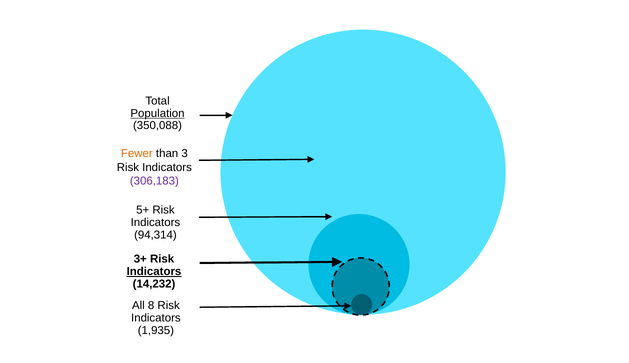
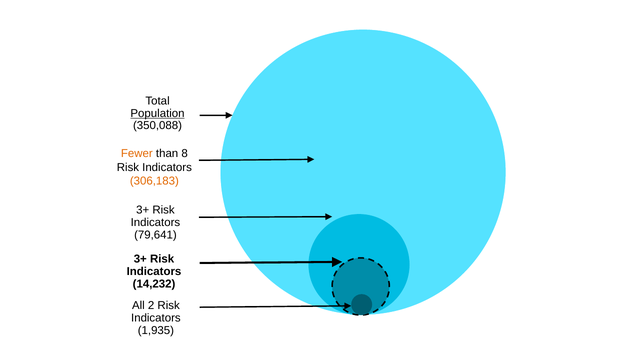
3: 3 -> 8 (185, 154)
306,183 colour: purple -> orange (154, 181)
5+: 5+ -> 3+ (143, 210)
94,314: 94,314 -> 79,641 (155, 235)
Indicators underline: present -> none (154, 272)
8: 8 -> 2 (151, 306)
